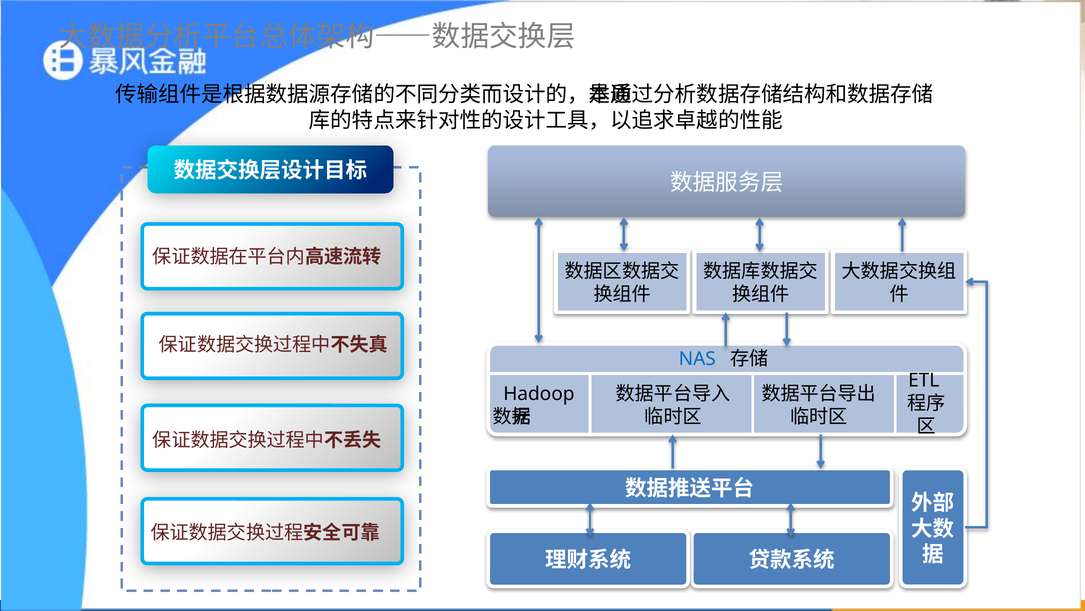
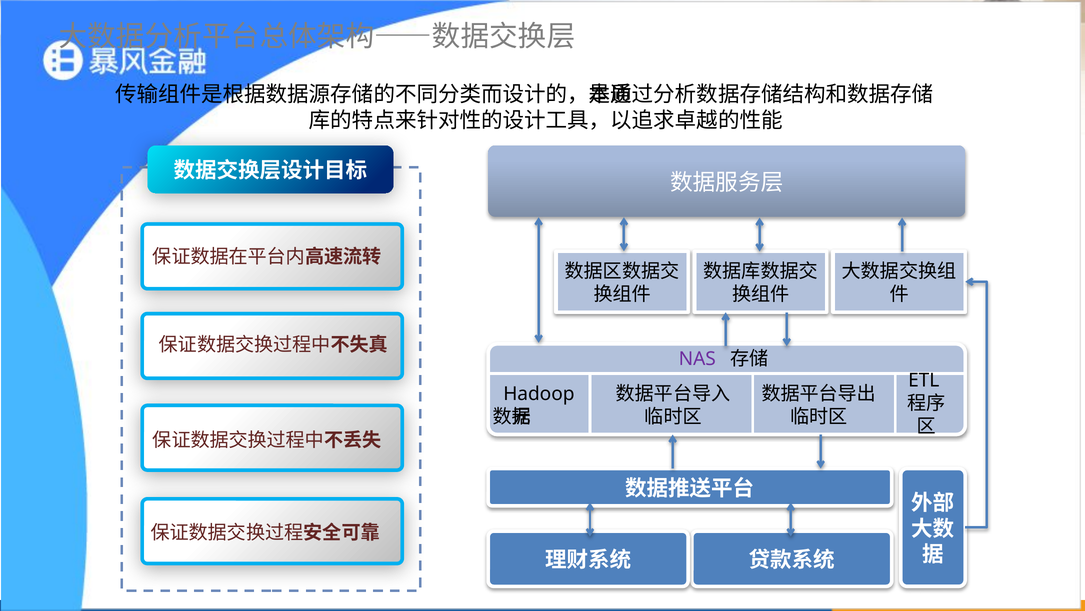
NAS colour: blue -> purple (697, 358)
